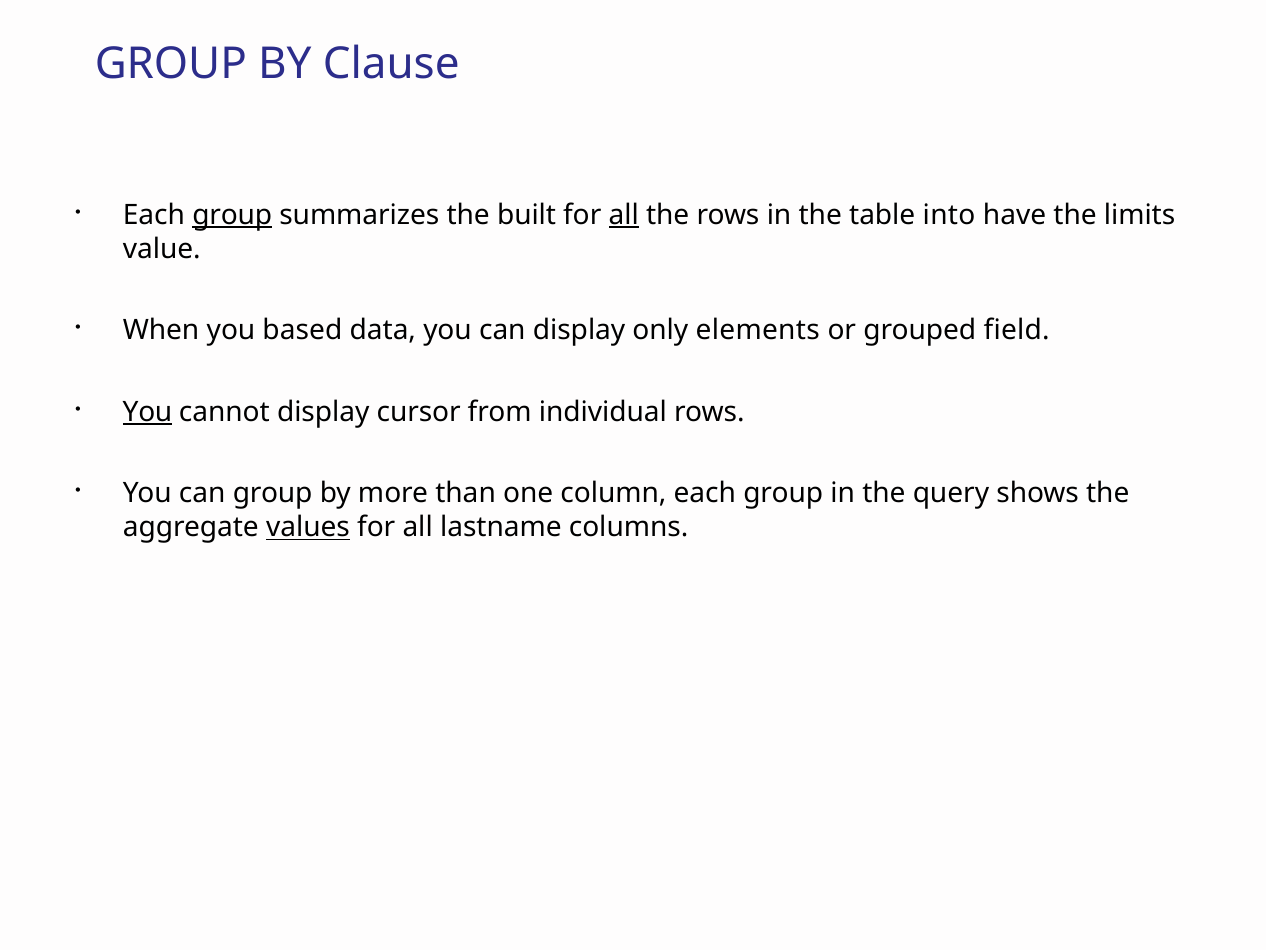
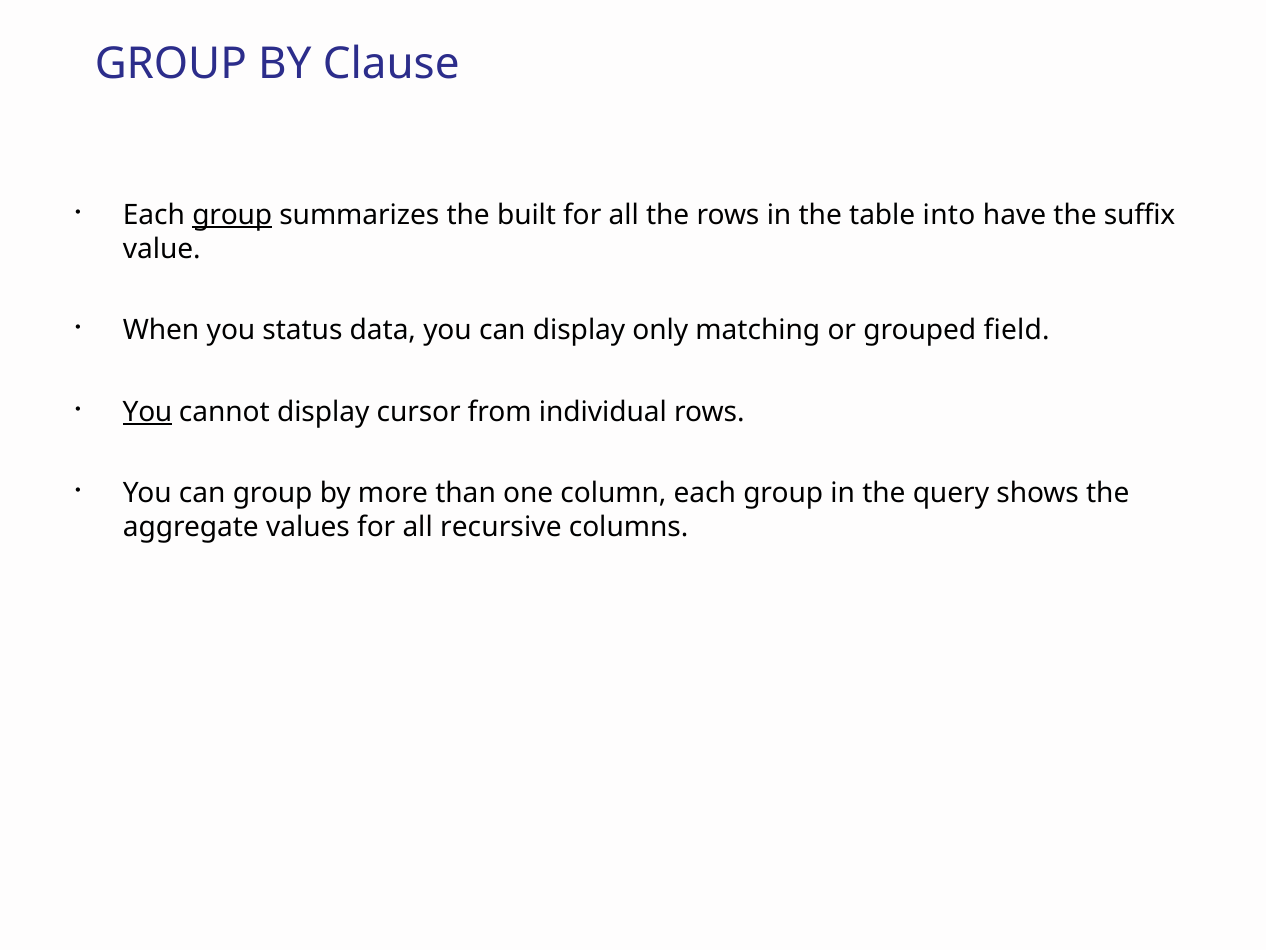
all underline: present -> none (624, 215)
limits: limits -> suffix (1140, 215)
based: based -> status (302, 330)
elements: elements -> matching (758, 330)
values underline: present -> none (308, 527)
lastname: lastname -> recursive (501, 527)
